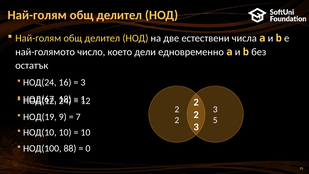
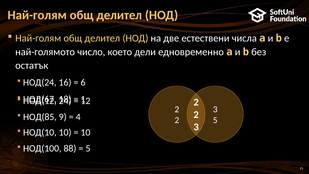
3: 3 -> 6 (83, 82)
НОД(19: НОД(19 -> НОД(85 (40, 117)
7: 7 -> 4 (78, 117)
0: 0 -> 5 (88, 148)
